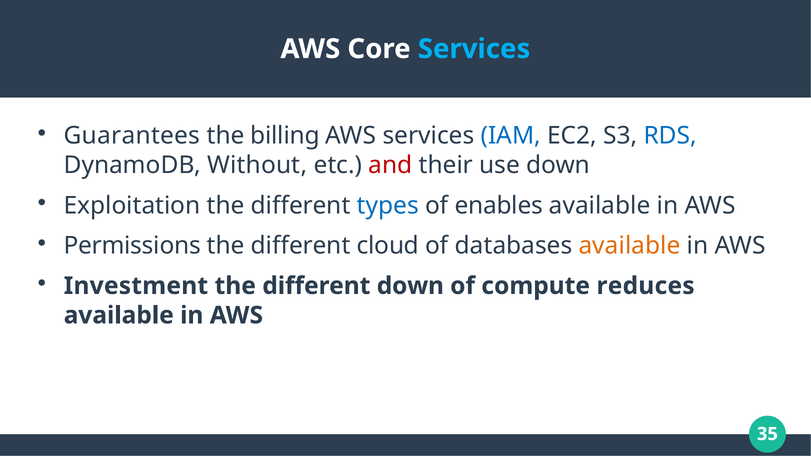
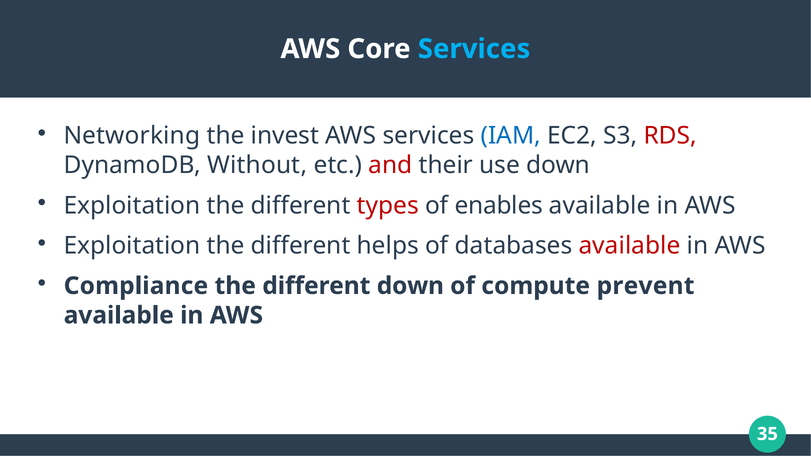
Guarantees: Guarantees -> Networking (132, 136)
billing: billing -> invest (285, 136)
RDS colour: blue -> red (670, 136)
types colour: blue -> red (388, 206)
Permissions: Permissions -> Exploitation (132, 246)
cloud: cloud -> helps (388, 246)
available colour: orange -> red (630, 246)
Investment: Investment -> Compliance (136, 286)
reduces: reduces -> prevent (646, 286)
